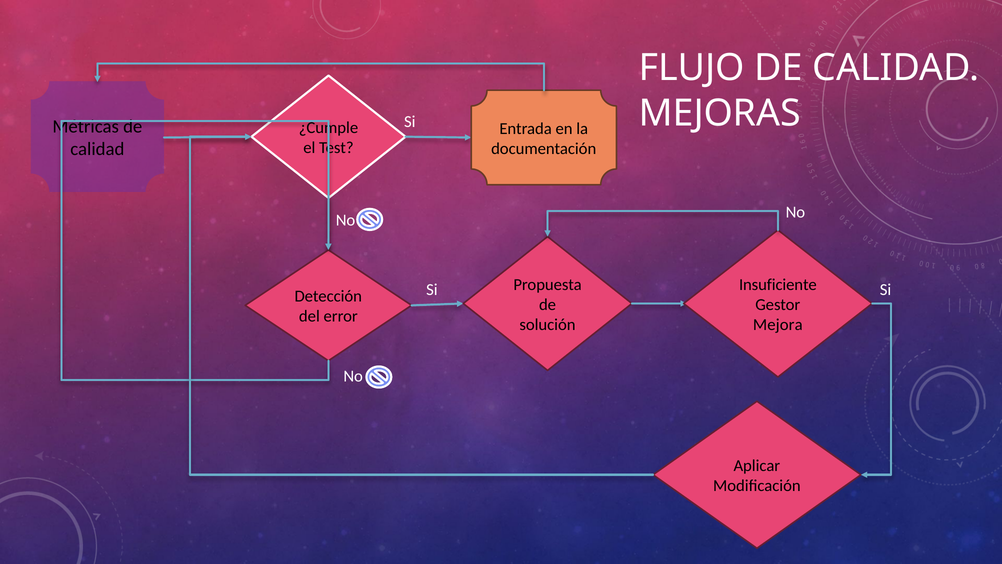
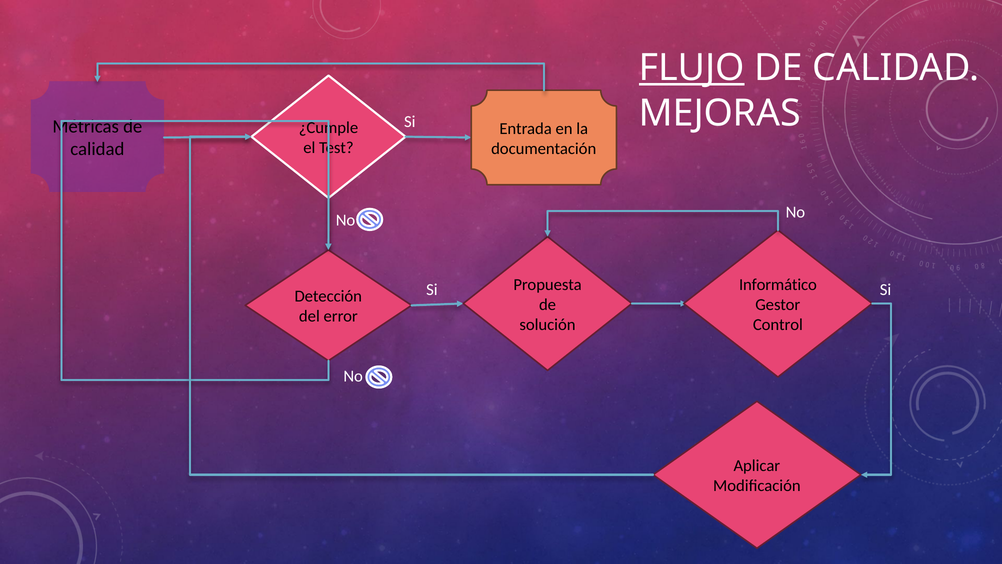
FLUJO underline: none -> present (692, 68)
Insuficiente: Insuficiente -> Informático (778, 284)
Mejora: Mejora -> Control (778, 324)
